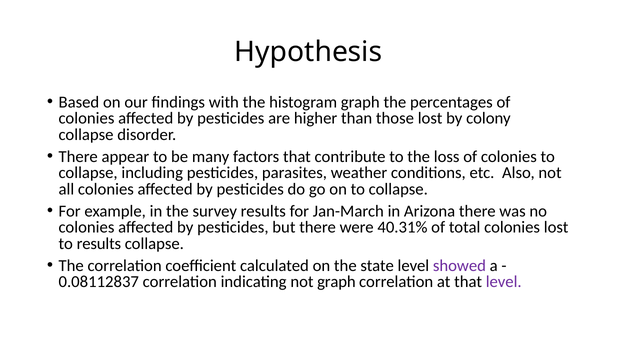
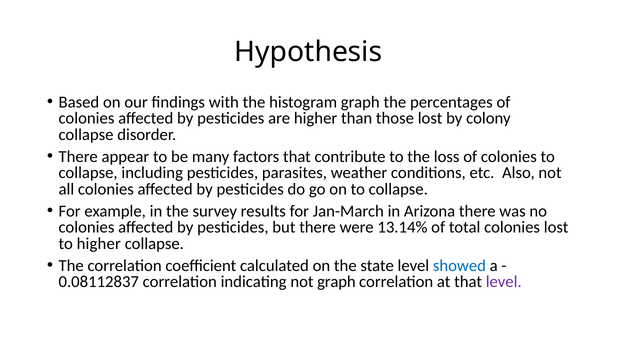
40.31%: 40.31% -> 13.14% (402, 227)
to results: results -> higher (99, 244)
showed colour: purple -> blue (459, 266)
